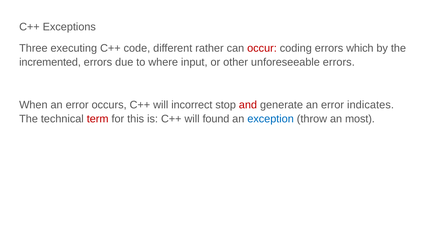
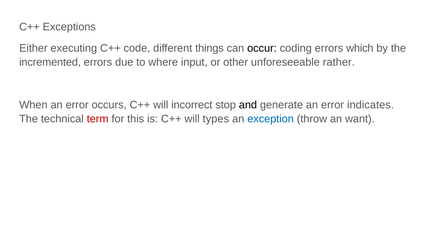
Three: Three -> Either (33, 48)
rather: rather -> things (210, 48)
occur colour: red -> black (262, 48)
unforeseeable errors: errors -> rather (339, 62)
and colour: red -> black (248, 105)
found: found -> types (216, 119)
most: most -> want (360, 119)
